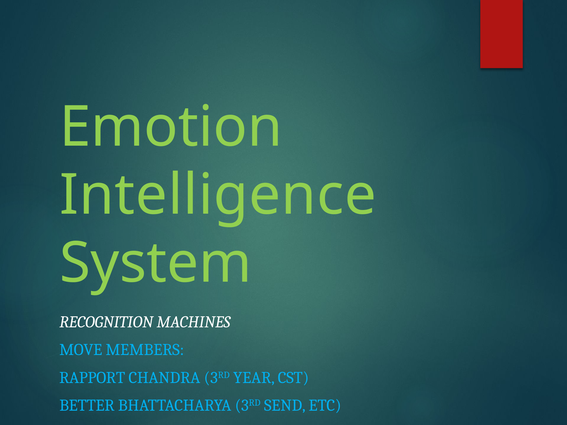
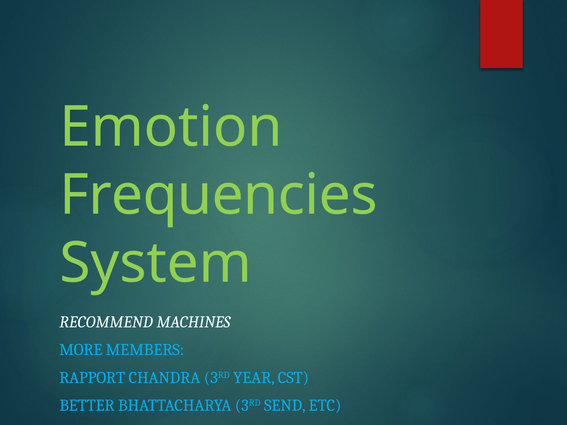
Intelligence: Intelligence -> Frequencies (218, 195)
RECOGNITION: RECOGNITION -> RECOMMEND (106, 322)
MOVE: MOVE -> MORE (81, 350)
